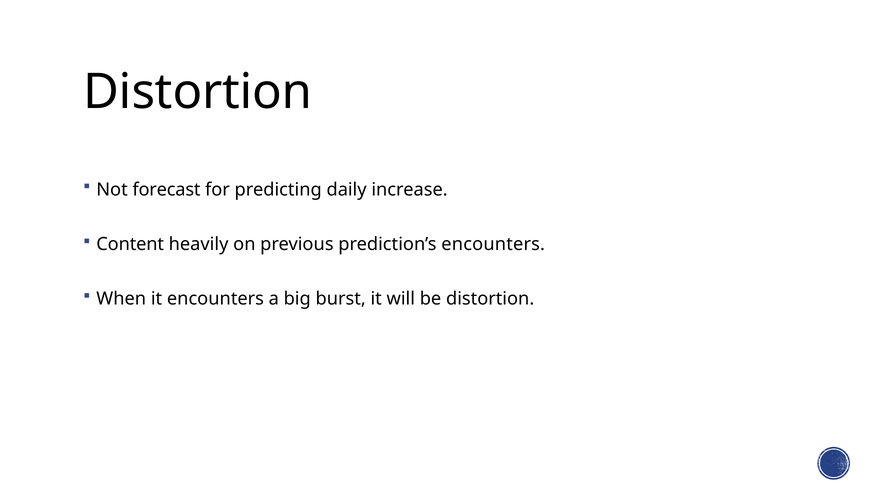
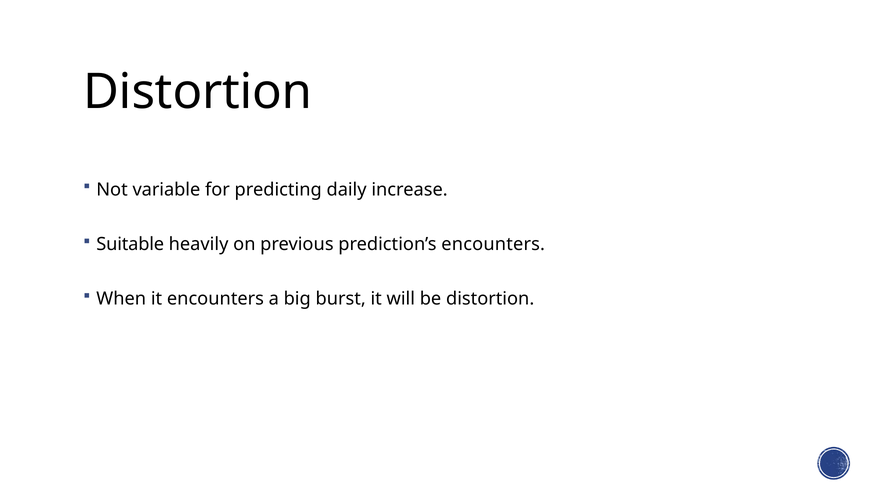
forecast: forecast -> variable (166, 189)
Content: Content -> Suitable (130, 244)
